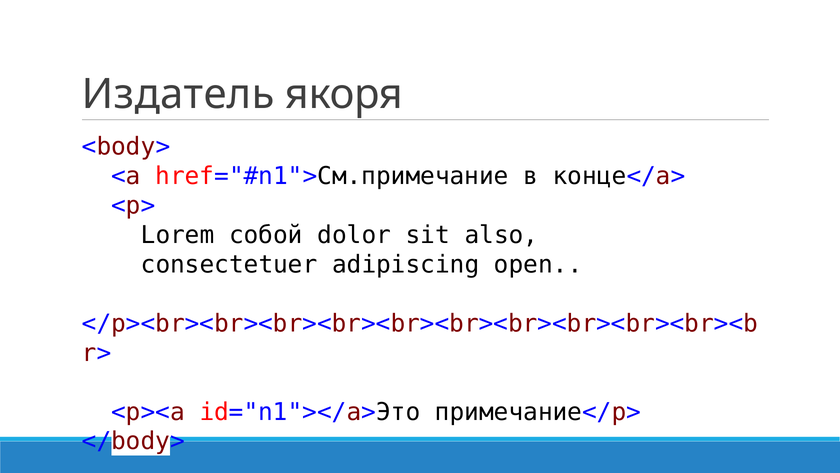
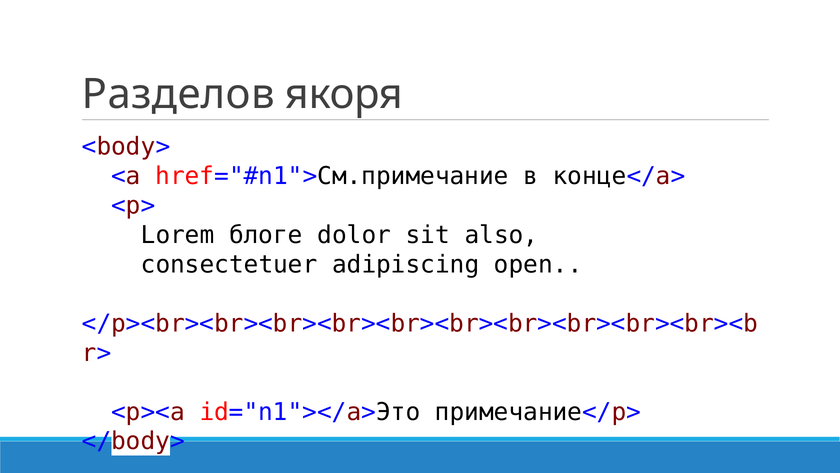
Издатель: Издатель -> Разделов (178, 94)
собой: собой -> блоге (266, 235)
